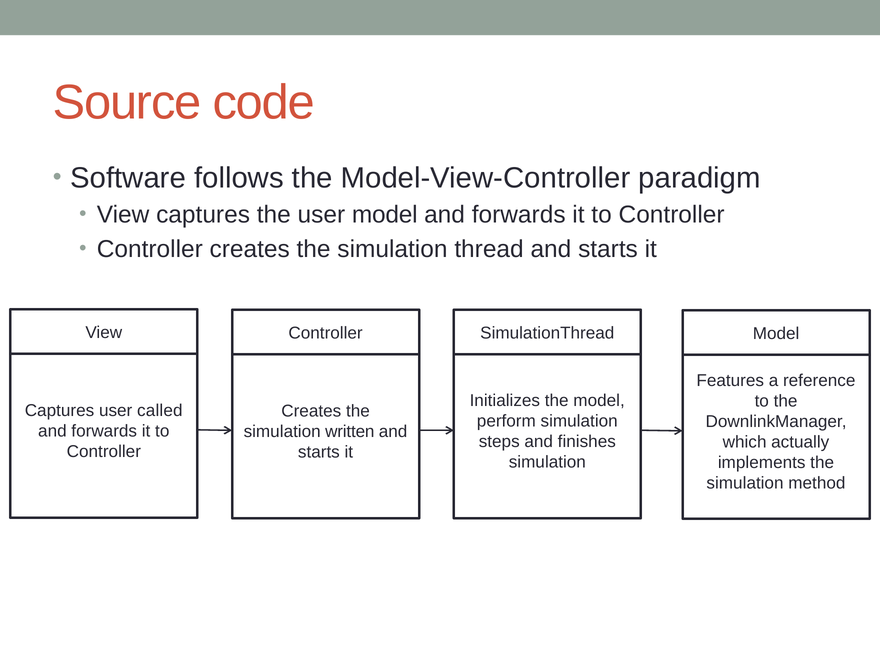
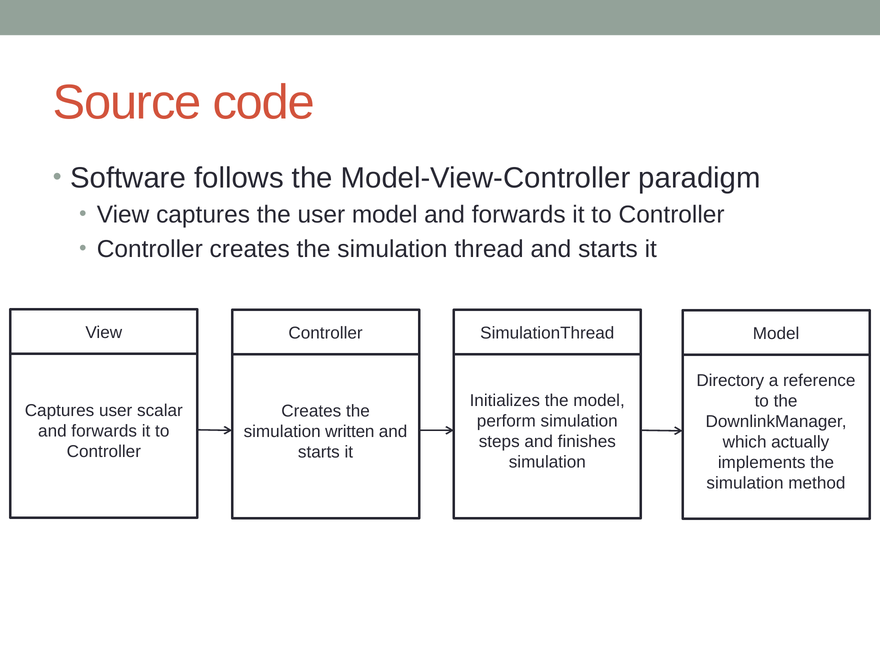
Features: Features -> Directory (730, 381)
called: called -> scalar (160, 410)
